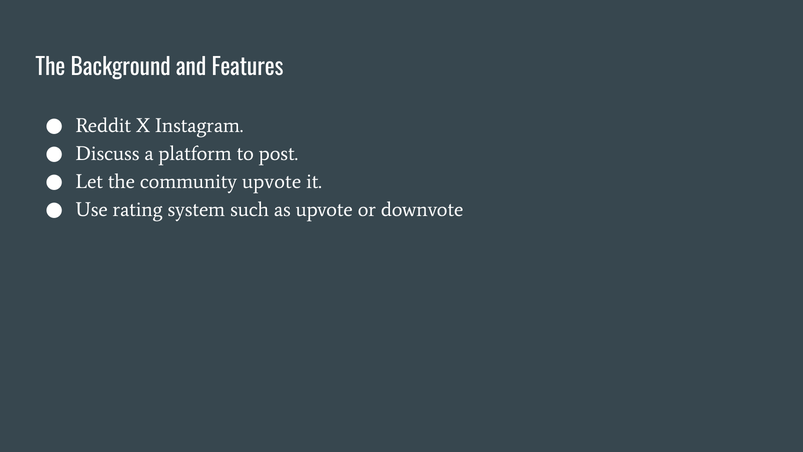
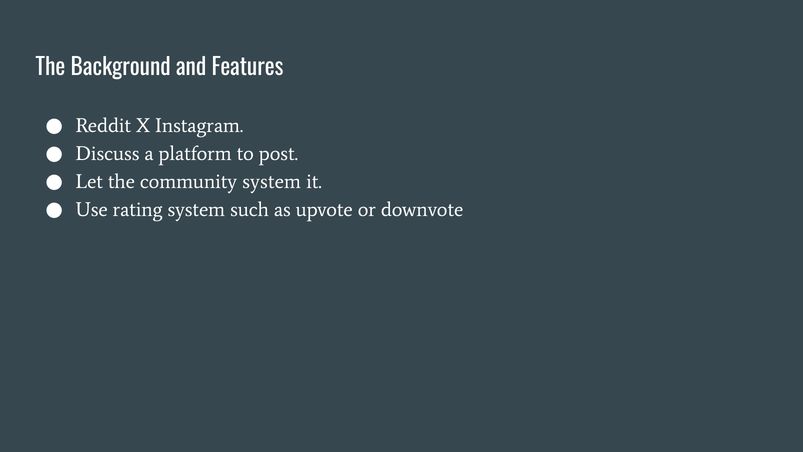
community upvote: upvote -> system (272, 181)
